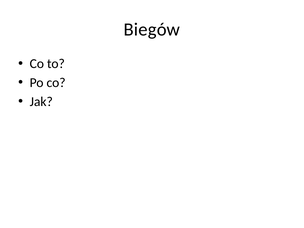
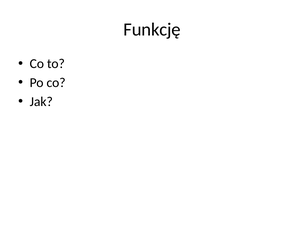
Biegów: Biegów -> Funkcję (152, 29)
